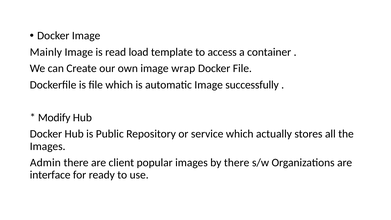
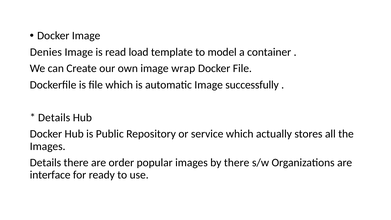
Mainly: Mainly -> Denies (46, 52)
access: access -> model (222, 52)
Modify: Modify -> Details (54, 118)
Admin: Admin -> Details (45, 163)
client: client -> order (121, 163)
